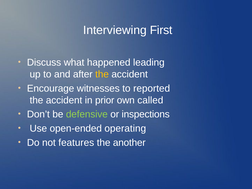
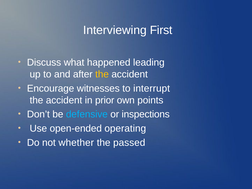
reported: reported -> interrupt (152, 88)
called: called -> points (150, 100)
defensive colour: light green -> light blue (87, 114)
features: features -> whether (76, 143)
another: another -> passed (129, 143)
